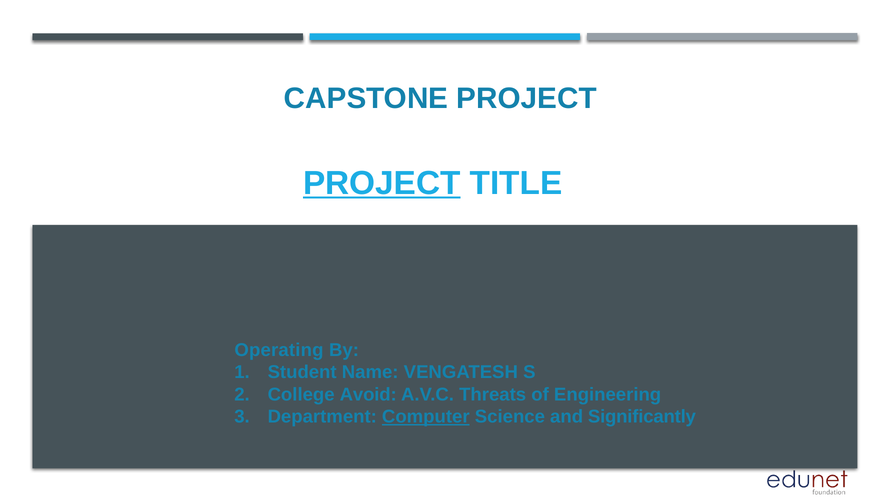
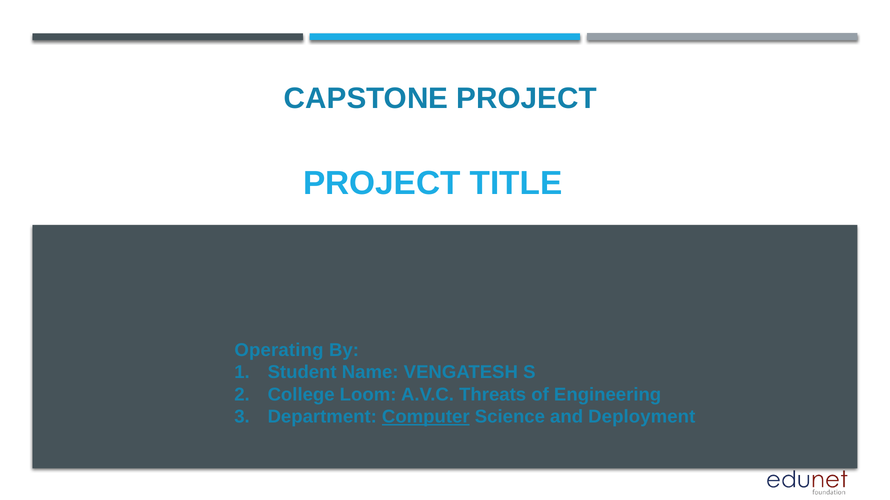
PROJECT underline: present -> none (382, 183)
Avoid: Avoid -> Loom (368, 395)
Significantly: Significantly -> Deployment (642, 417)
